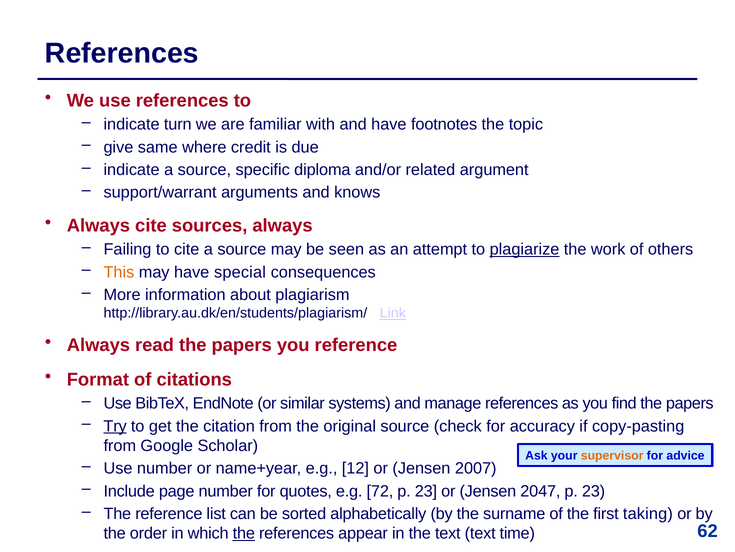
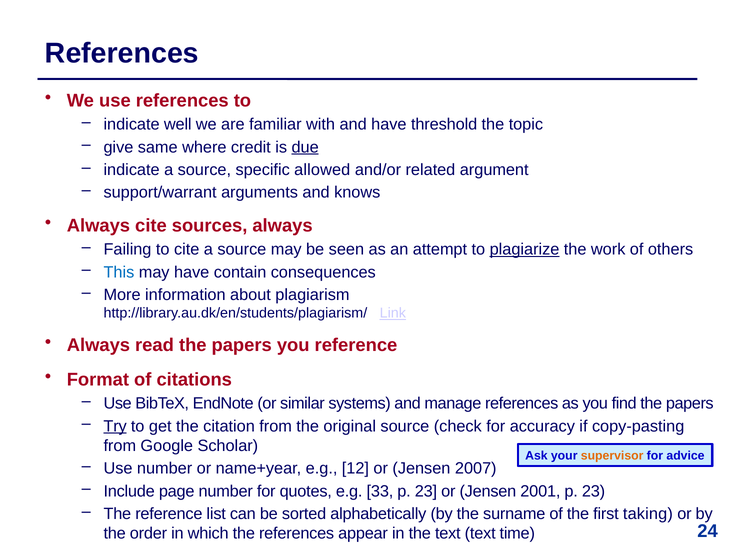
turn: turn -> well (178, 124)
footnotes: footnotes -> threshold (444, 124)
due underline: none -> present (305, 147)
diploma: diploma -> allowed (322, 170)
This colour: orange -> blue (119, 272)
special: special -> contain (240, 272)
72: 72 -> 33 (380, 491)
2047: 2047 -> 2001 (540, 491)
the underline: present -> none (244, 533)
62: 62 -> 24 (708, 530)
